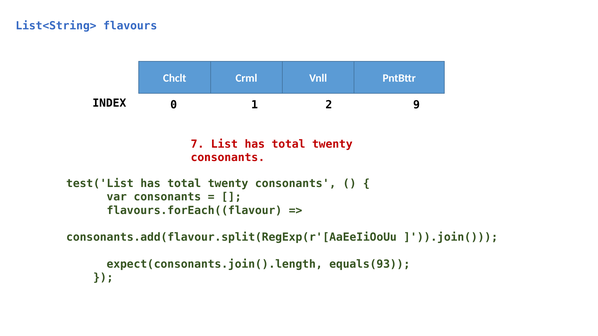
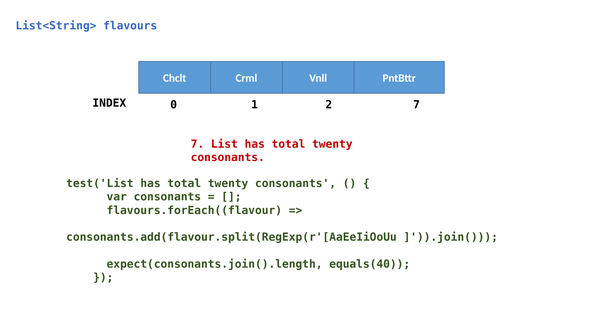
2 9: 9 -> 7 (416, 105)
equals(93: equals(93 -> equals(40 (370, 264)
